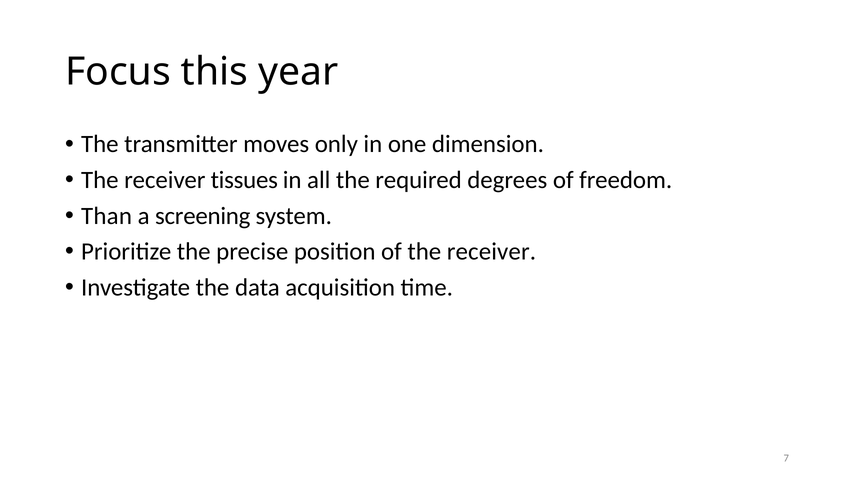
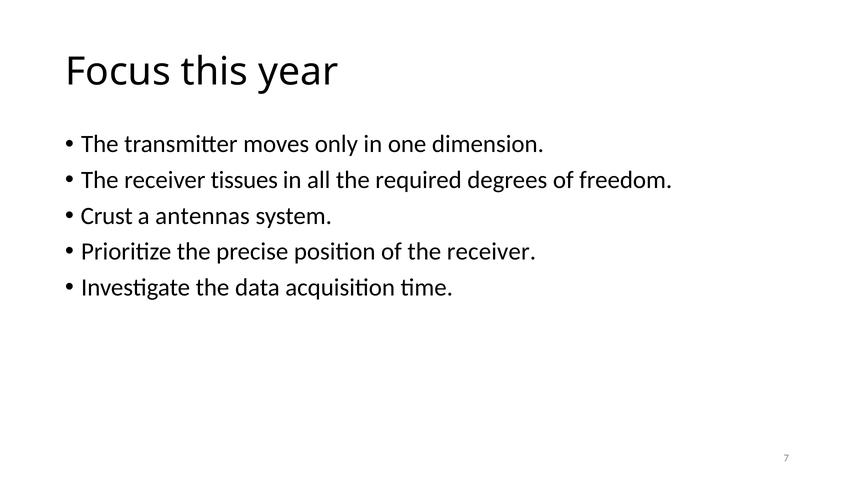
Than: Than -> Crust (107, 216)
screening: screening -> antennas (203, 216)
